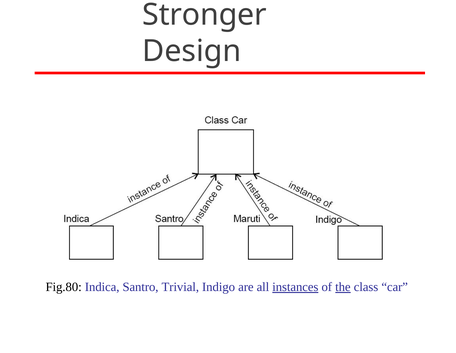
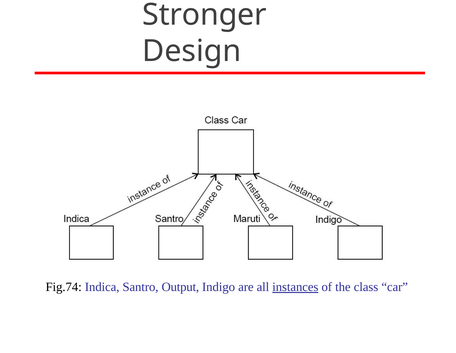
Fig.80: Fig.80 -> Fig.74 (64, 286)
Trivial: Trivial -> Output (180, 286)
the underline: present -> none (343, 286)
